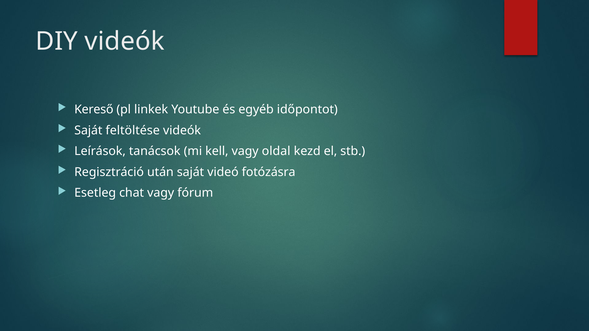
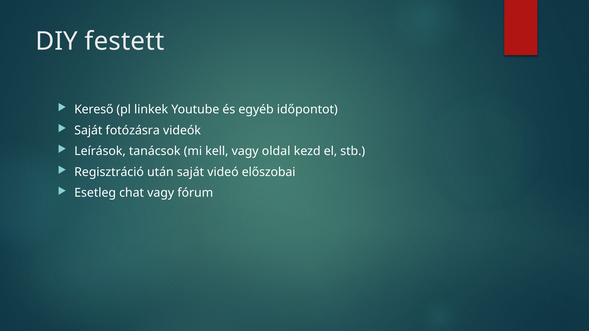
DIY videók: videók -> festett (124, 41)
feltöltése: feltöltése -> fotózásra (133, 130)
fotózásra: fotózásra -> előszobai (269, 172)
